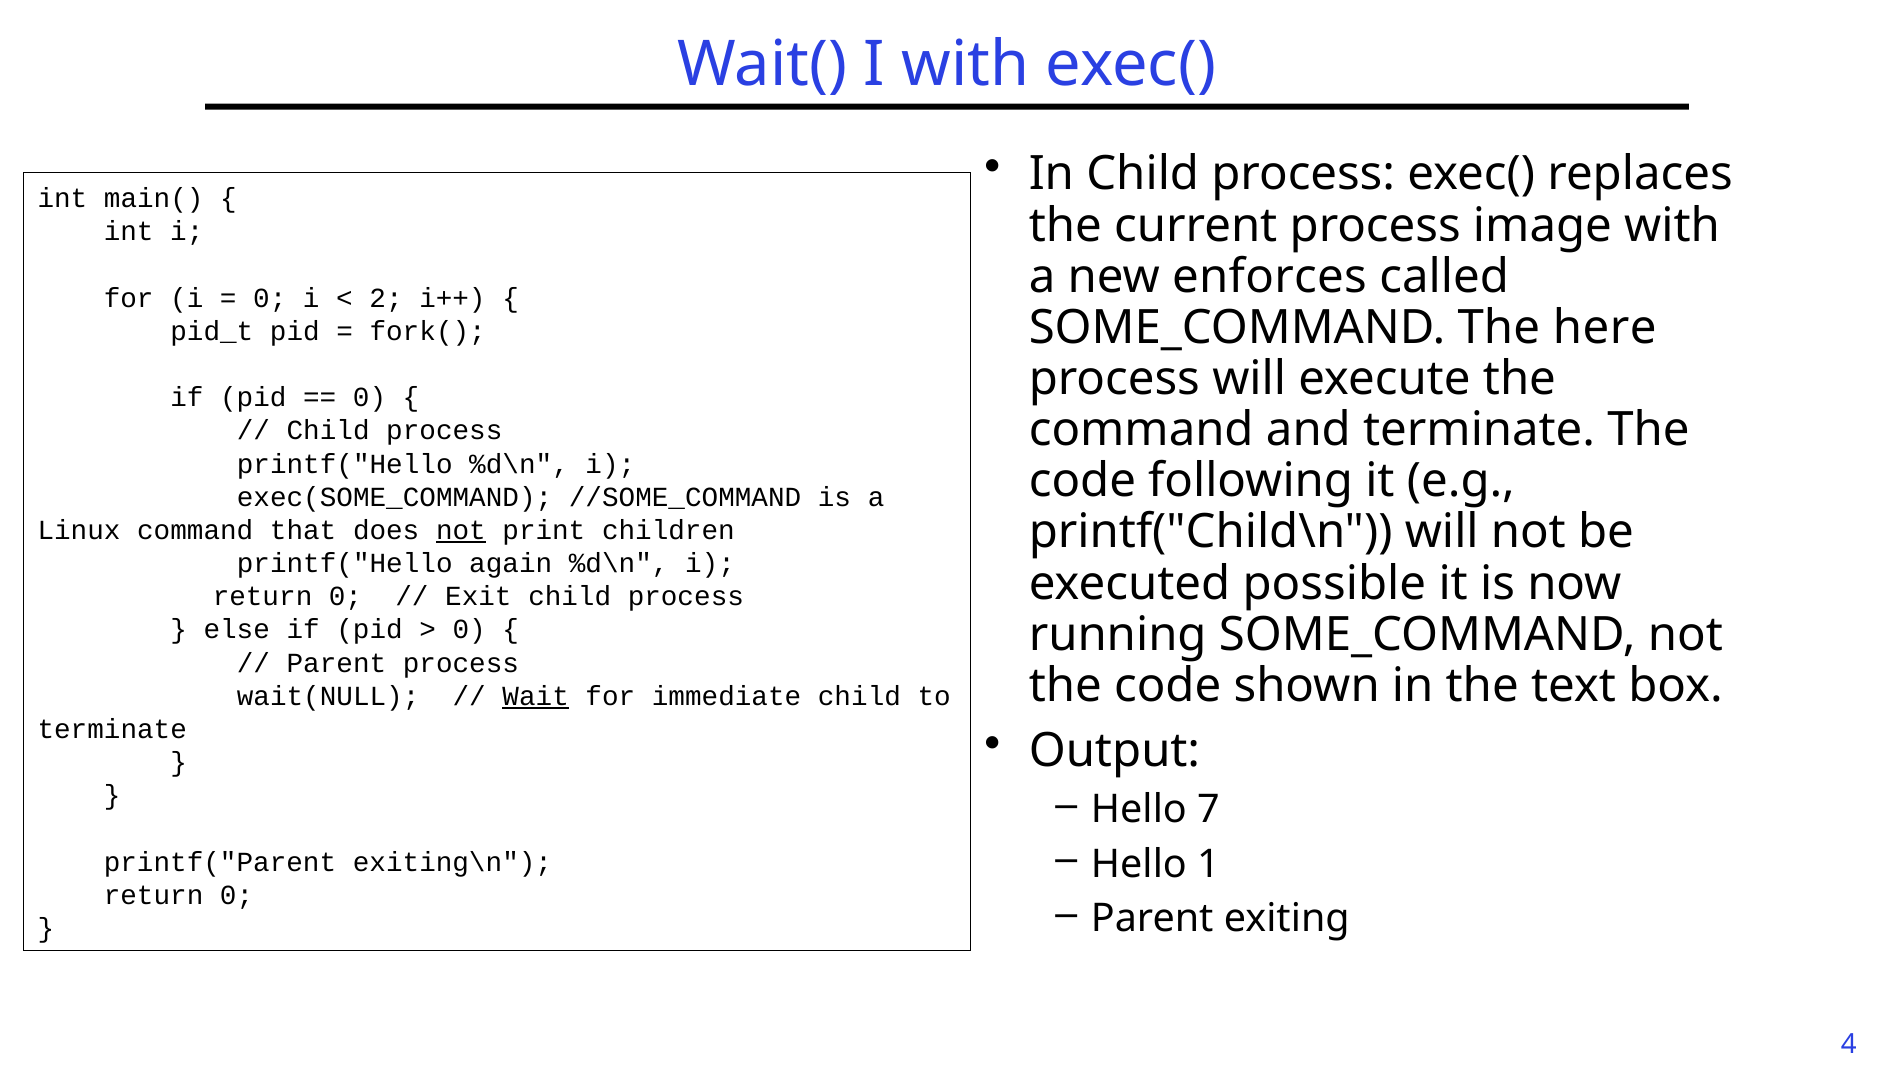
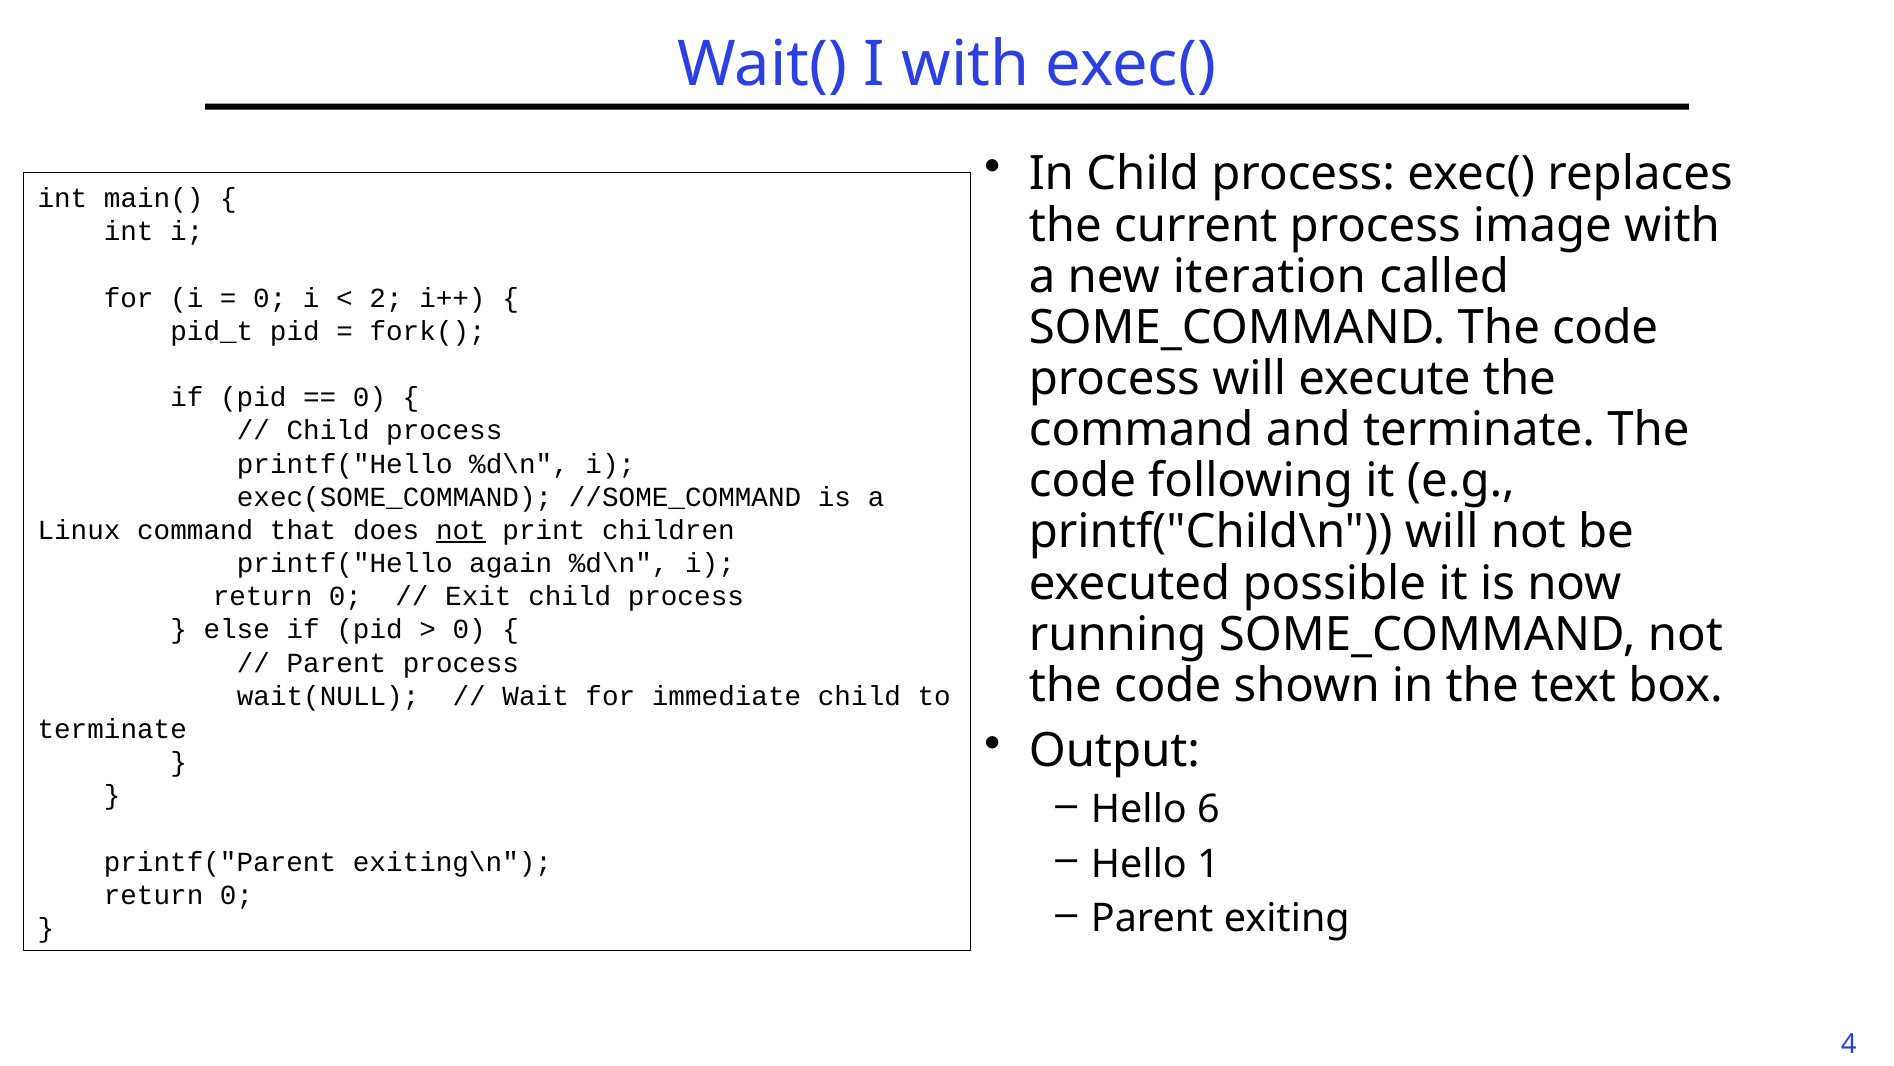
enforces: enforces -> iteration (1269, 276)
SOME_COMMAND The here: here -> code (1605, 328)
Wait underline: present -> none (536, 696)
7: 7 -> 6 (1208, 809)
